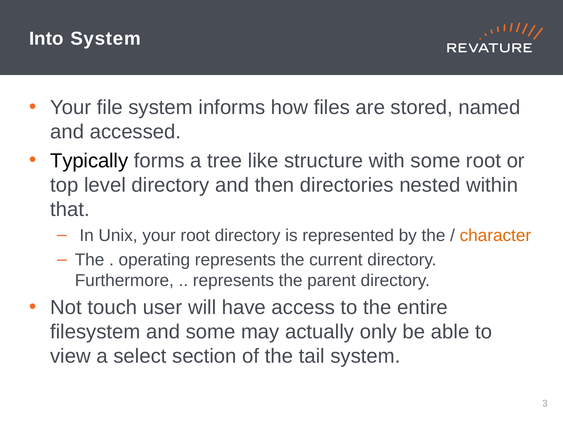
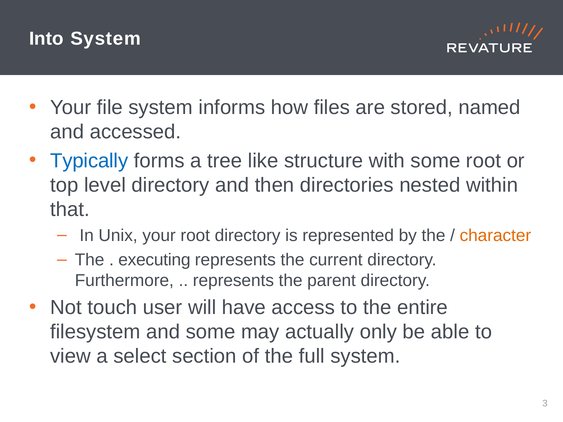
Typically colour: black -> blue (89, 161)
operating: operating -> executing (154, 260)
tail: tail -> full (312, 356)
